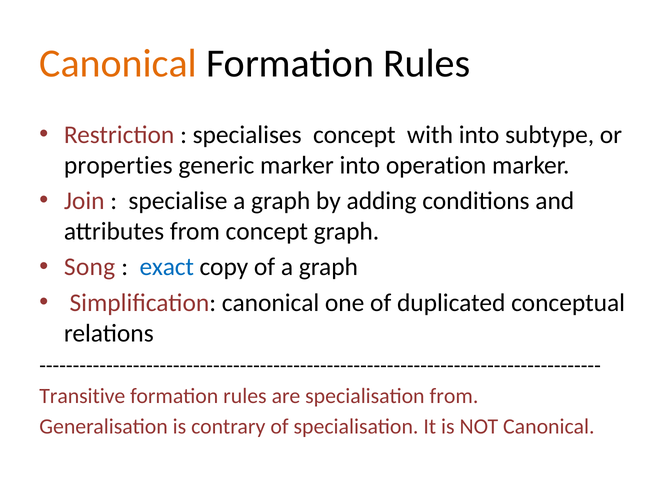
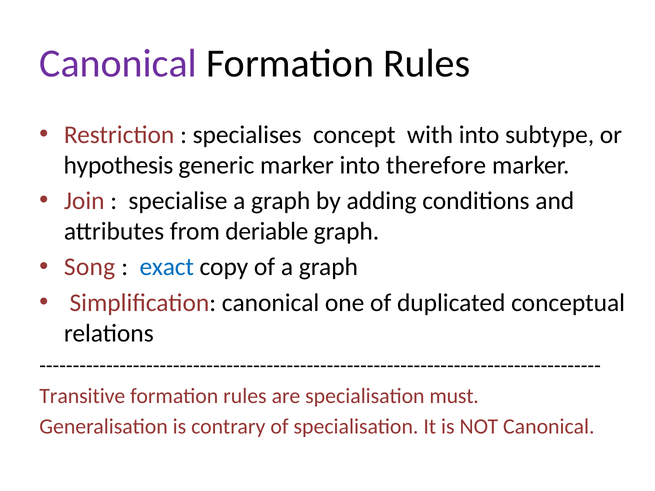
Canonical colour: orange -> purple (118, 63)
properties: properties -> hypothesis (118, 165)
operation: operation -> therefore (436, 165)
from concept: concept -> deriable (267, 232)
specialisation from: from -> must (454, 396)
